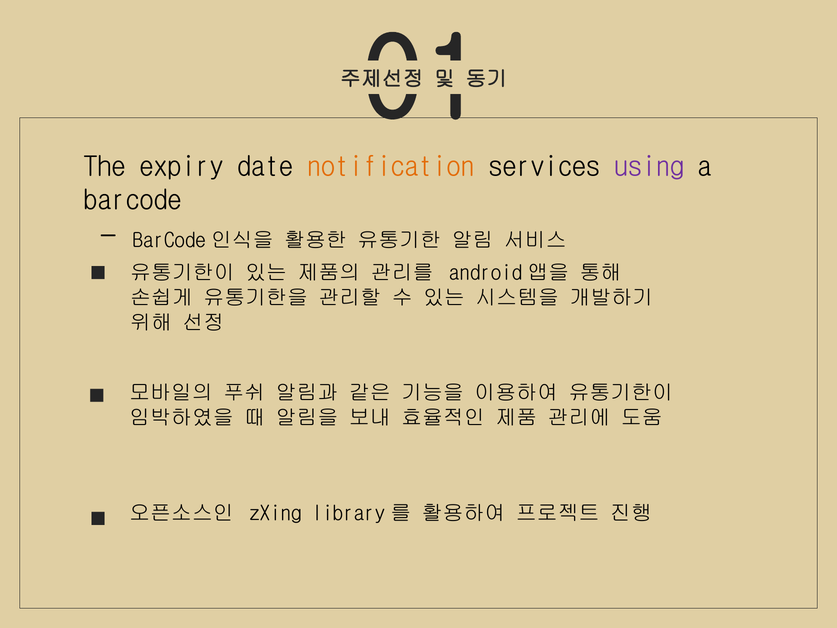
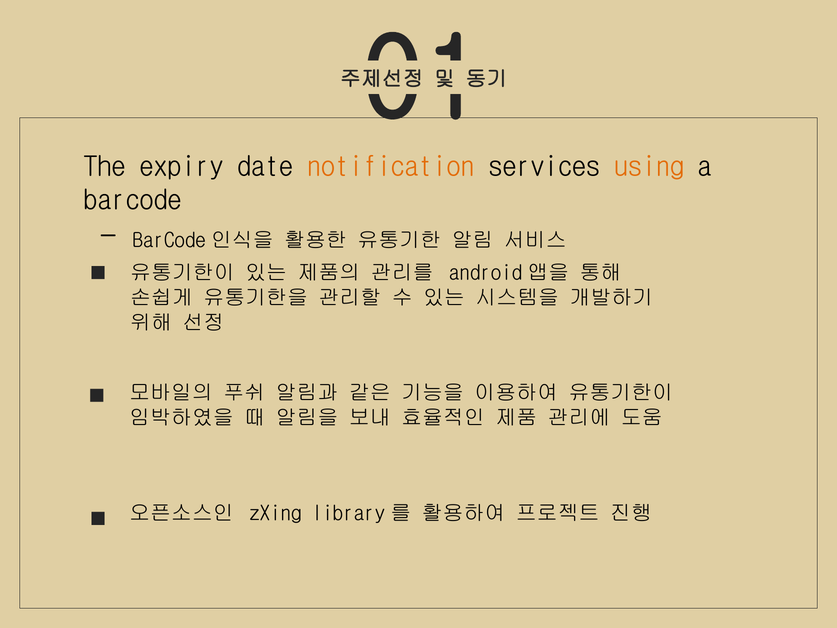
using colour: purple -> orange (649, 166)
